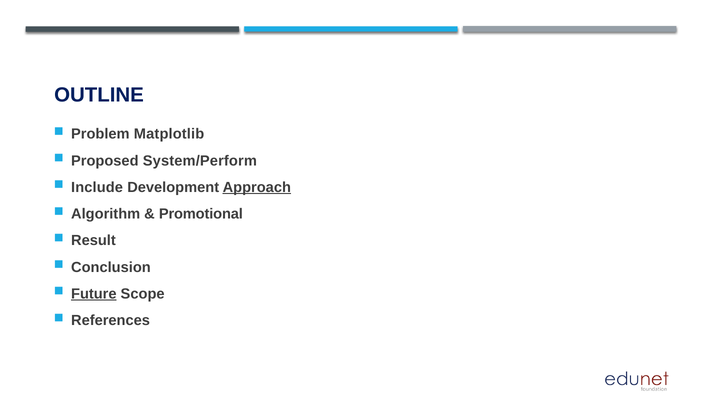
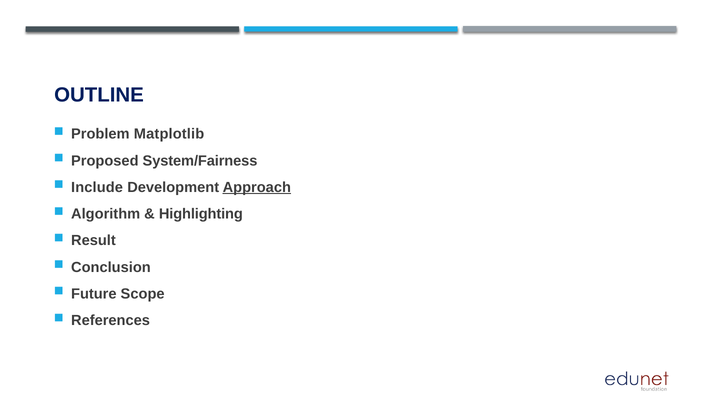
System/Perform: System/Perform -> System/Fairness (200, 161)
Promotional: Promotional -> Highlighting (201, 214)
Future underline: present -> none (94, 294)
